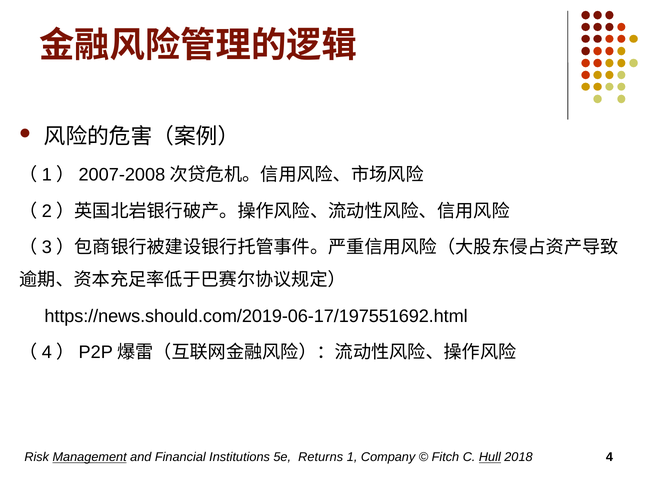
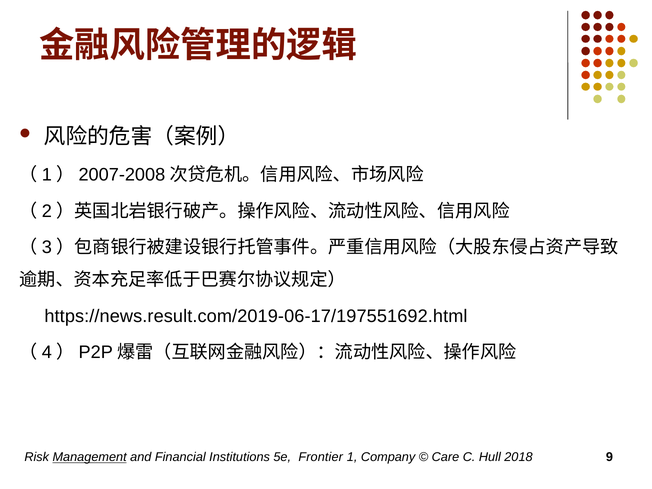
https://news.should.com/2019-06-17/197551692.html: https://news.should.com/2019-06-17/197551692.html -> https://news.result.com/2019-06-17/197551692.html (256, 316)
Returns: Returns -> Frontier (321, 457)
Fitch: Fitch -> Care (445, 457)
Hull underline: present -> none (490, 457)
4: 4 -> 9 (609, 457)
